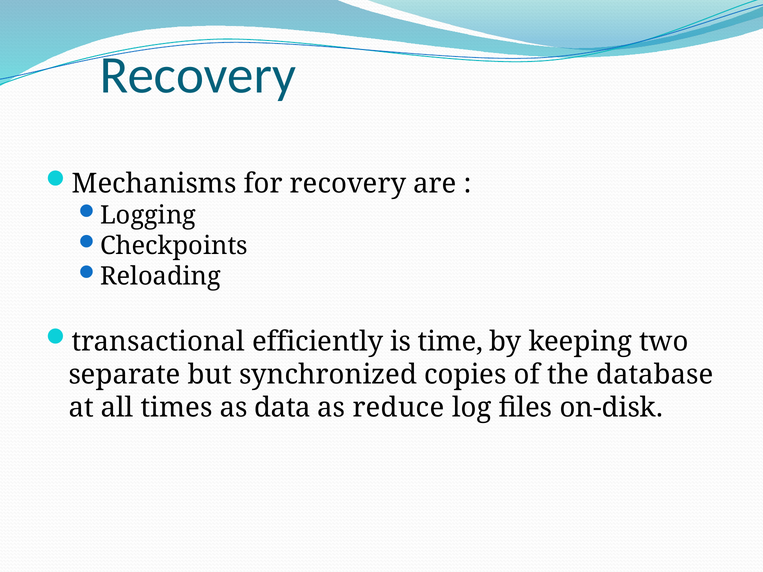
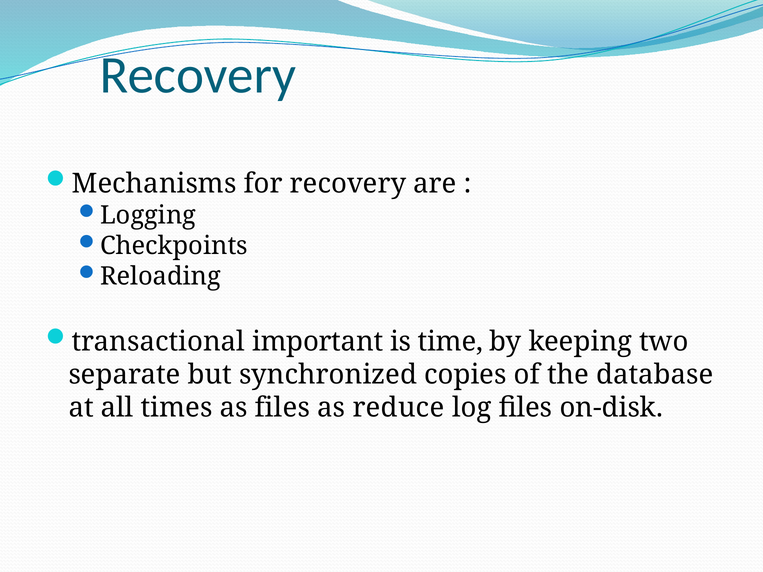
efficiently: efficiently -> important (318, 342)
as data: data -> files (282, 408)
